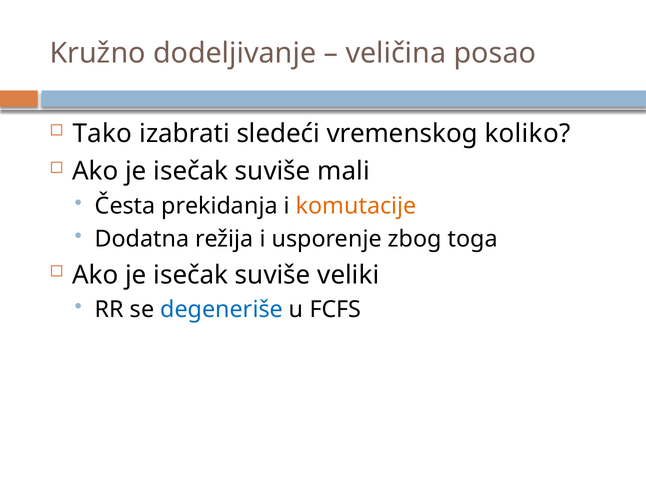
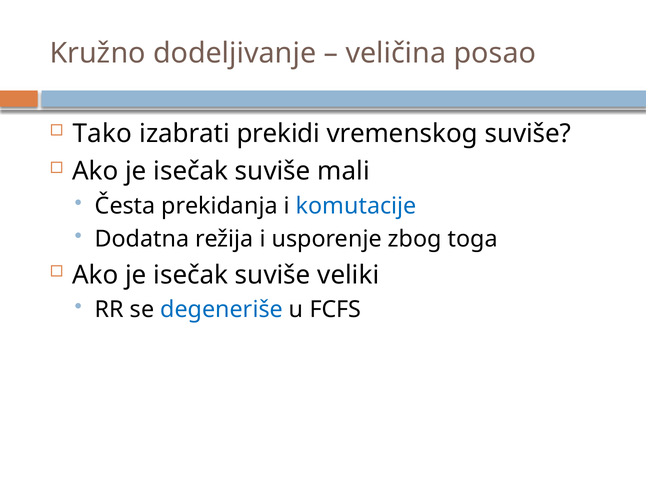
sledeći: sledeći -> prekidi (278, 134)
vremenskog koliko: koliko -> suviše (528, 134)
komutacije colour: orange -> blue (356, 206)
